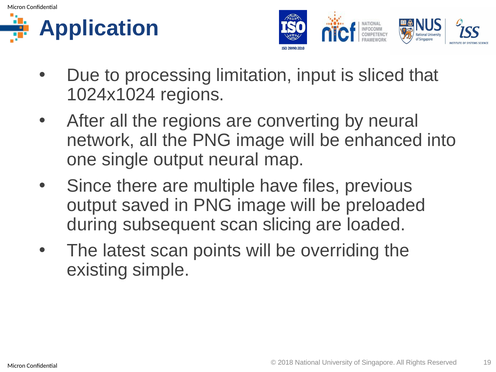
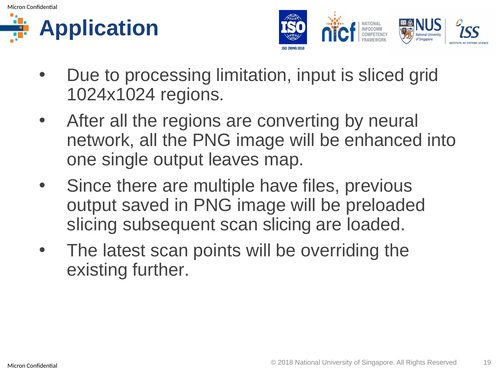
that: that -> grid (424, 75)
output neural: neural -> leaves (234, 160)
during: during -> slicing (92, 224)
simple: simple -> further (161, 270)
